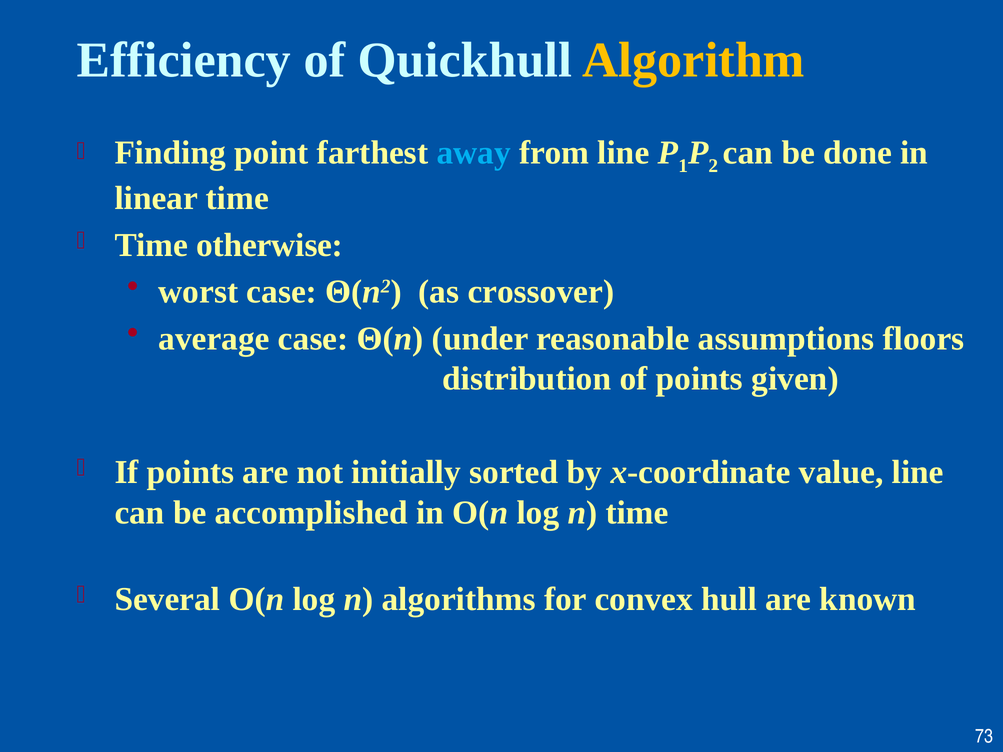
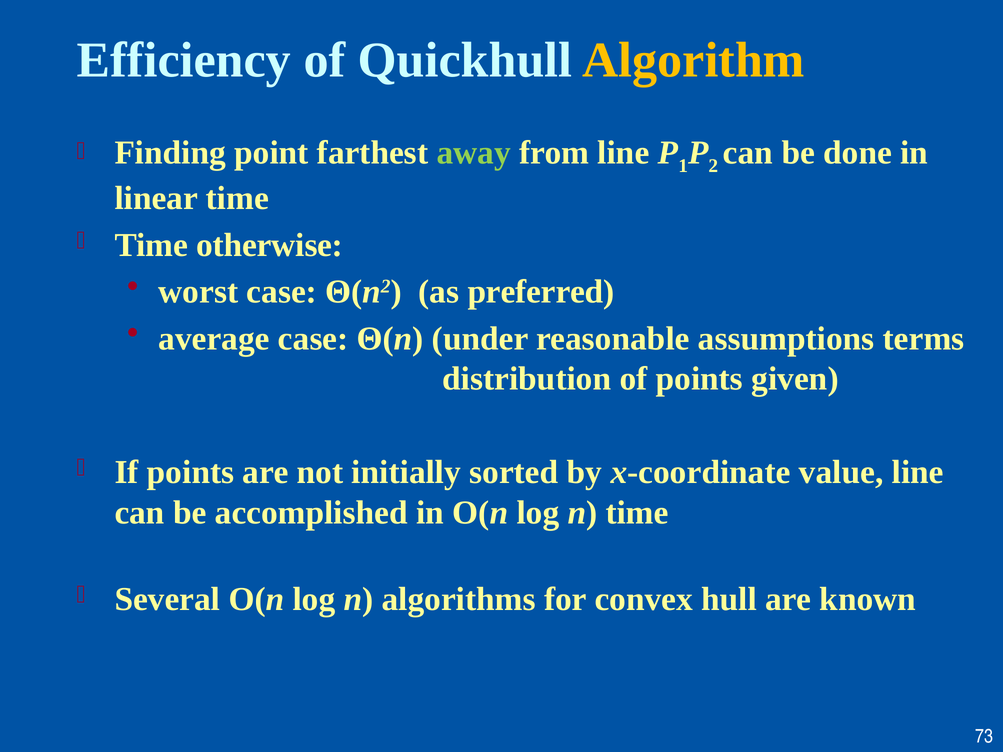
away colour: light blue -> light green (474, 153)
crossover: crossover -> preferred (541, 292)
floors: floors -> terms (924, 339)
